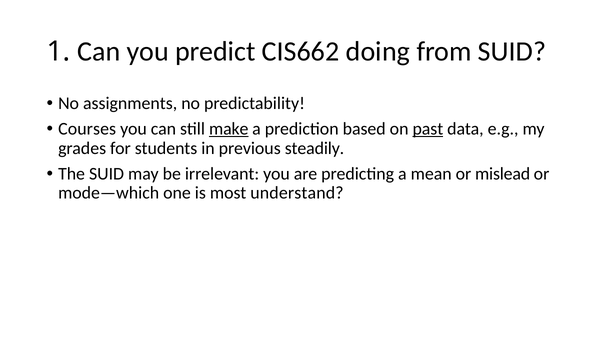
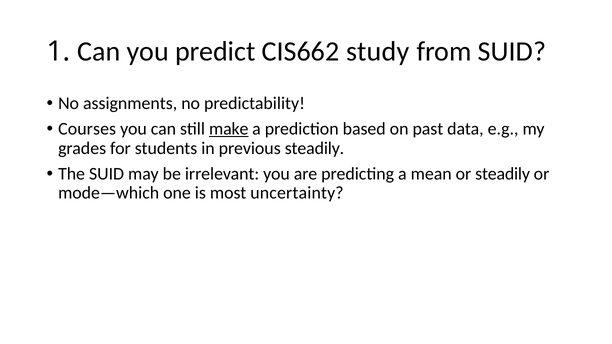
doing: doing -> study (378, 51)
past underline: present -> none (428, 129)
or mislead: mislead -> steadily (503, 174)
understand: understand -> uncertainty (297, 193)
